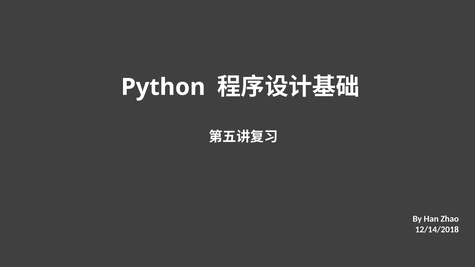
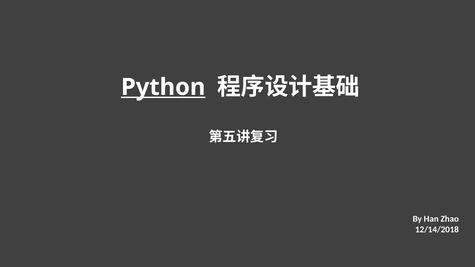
Python underline: none -> present (163, 87)
